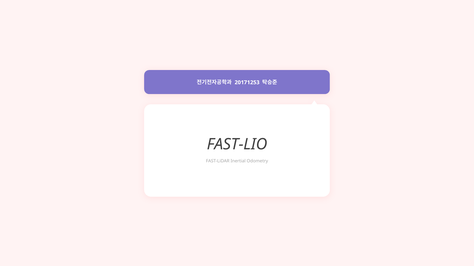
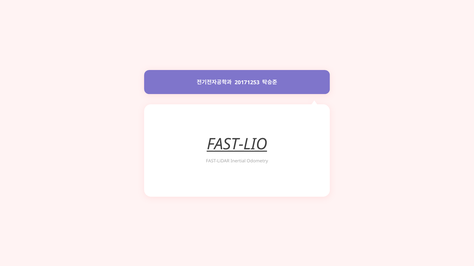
FAST-LIO underline: none -> present (237, 145)
